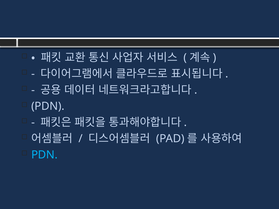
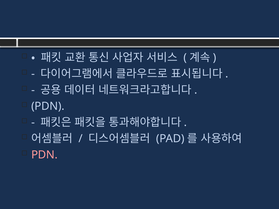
PDN colour: light blue -> pink (44, 155)
